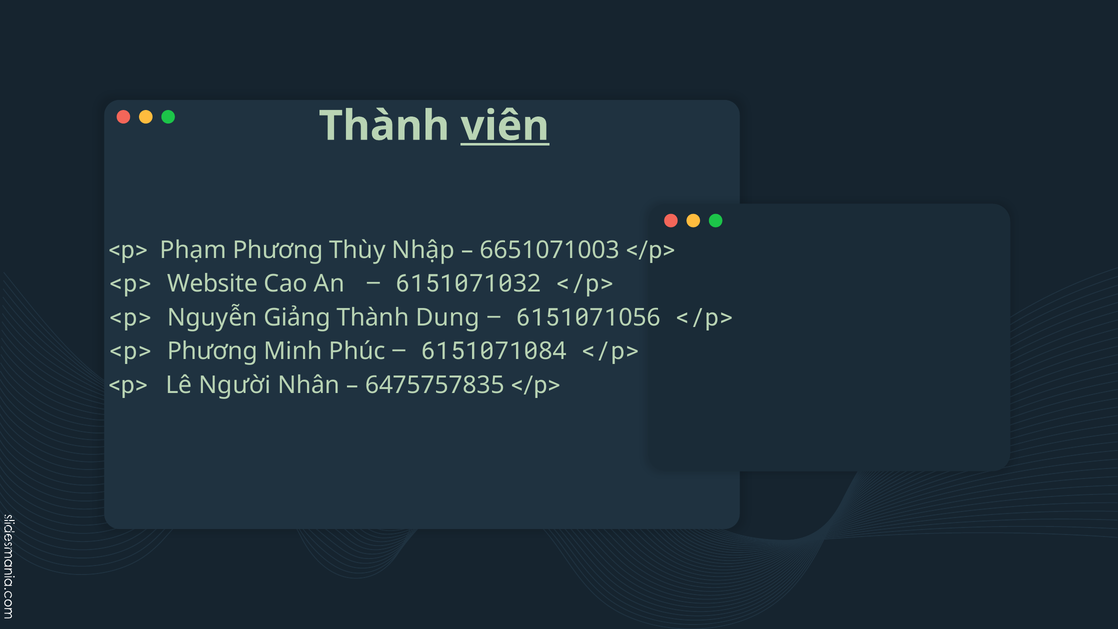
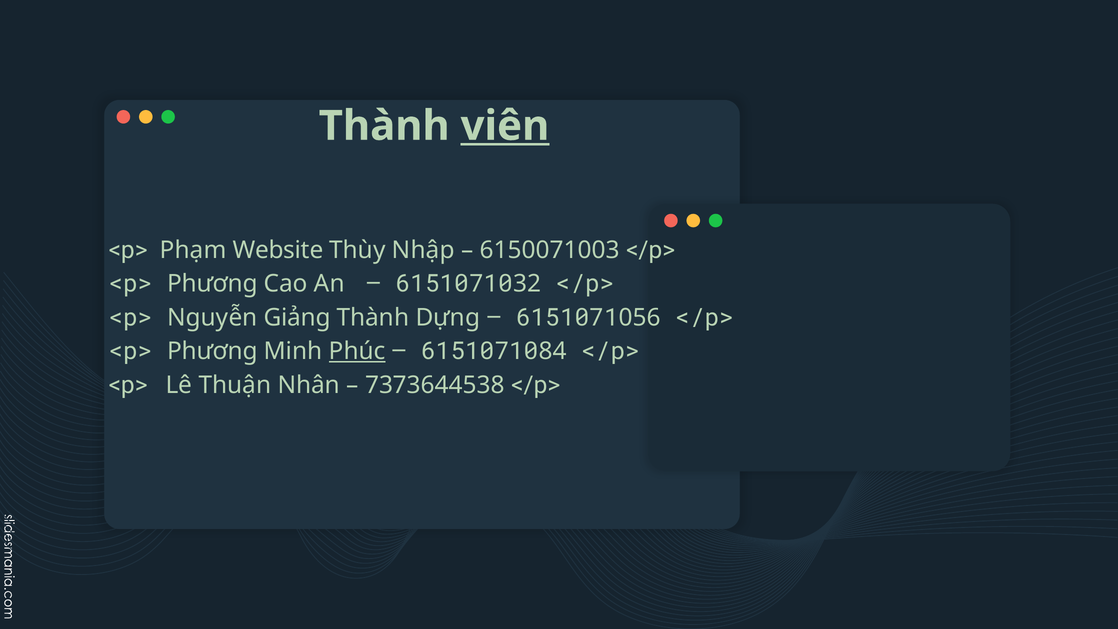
Phạm Phương: Phương -> Website (278, 250)
6651071003: 6651071003 -> 6150071003 (550, 250)
Website: Website -> Phương (212, 284)
Thành Dung: Dung -> Dựng (448, 317)
Phúc underline: none -> present (357, 351)
Người: Người -> Thuận (235, 385)
6475757835: 6475757835 -> 7373644538 (435, 385)
